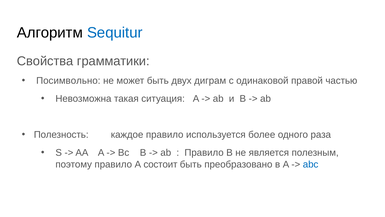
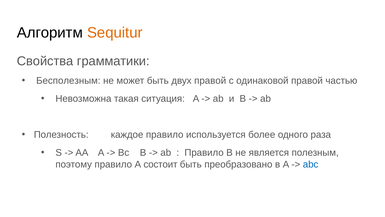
Sequitur colour: blue -> orange (115, 33)
Посимвольно: Посимвольно -> Бесполезным (68, 81)
двух диграм: диграм -> правой (210, 81)
